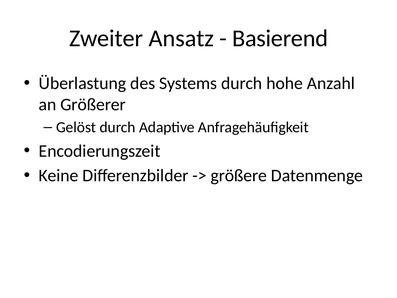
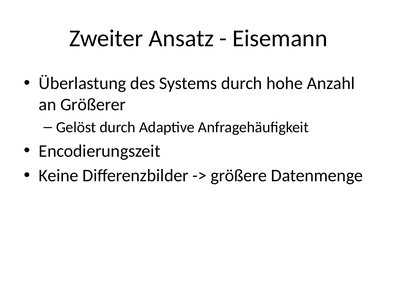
Basierend: Basierend -> Eisemann (280, 38)
